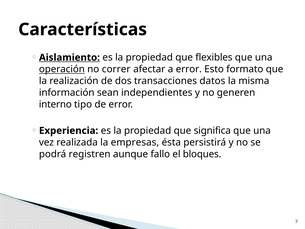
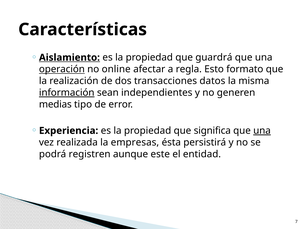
flexibles: flexibles -> guardrá (214, 57)
correr: correr -> online (116, 69)
a error: error -> regla (189, 69)
información underline: none -> present (67, 93)
interno: interno -> medias (55, 104)
una underline: none -> present (262, 131)
fallo: fallo -> este (160, 154)
bloques: bloques -> entidad (202, 154)
